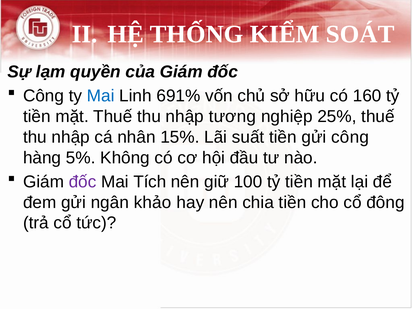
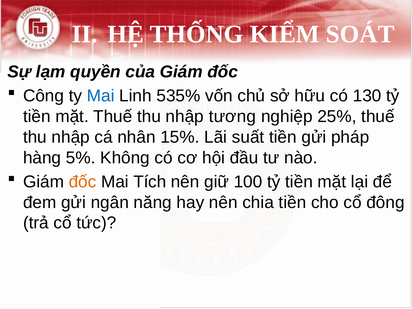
691%: 691% -> 535% (178, 96)
160: 160 -> 130 (367, 96)
gửi công: công -> pháp (350, 137)
đốc colour: purple -> orange (83, 182)
khảo: khảo -> năng (153, 202)
